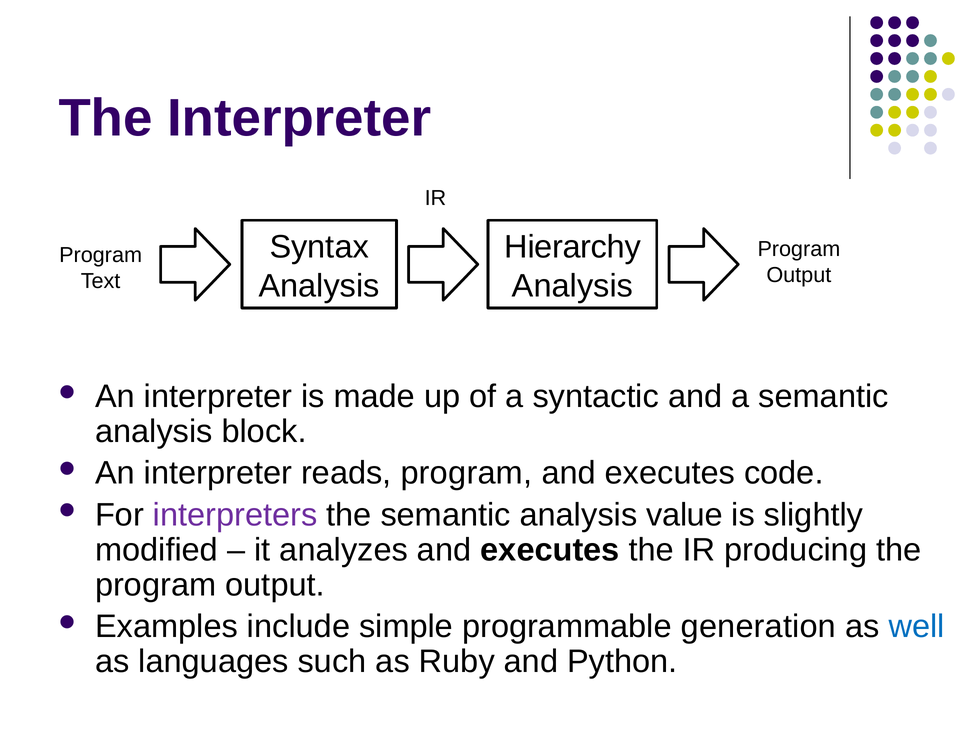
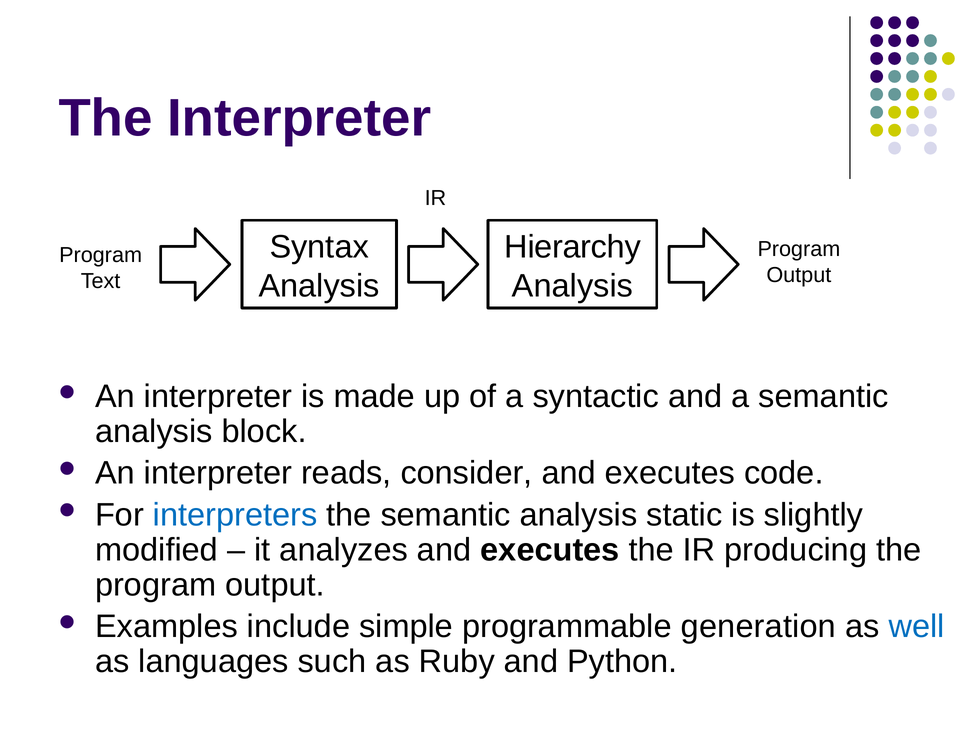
reads program: program -> consider (467, 473)
interpreters colour: purple -> blue (235, 515)
value: value -> static (684, 515)
